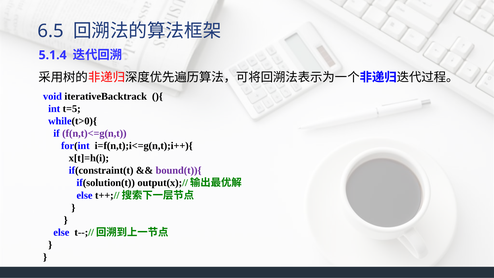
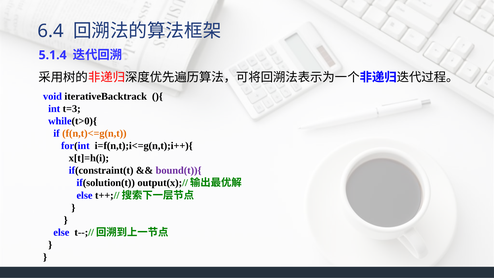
6.5: 6.5 -> 6.4 (51, 31)
t=5: t=5 -> t=3 (72, 109)
f(n,t)<=g(n,t colour: purple -> orange (94, 133)
